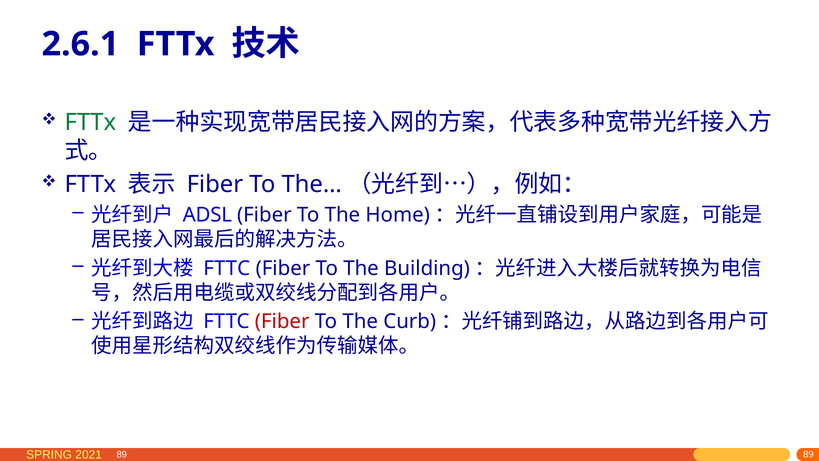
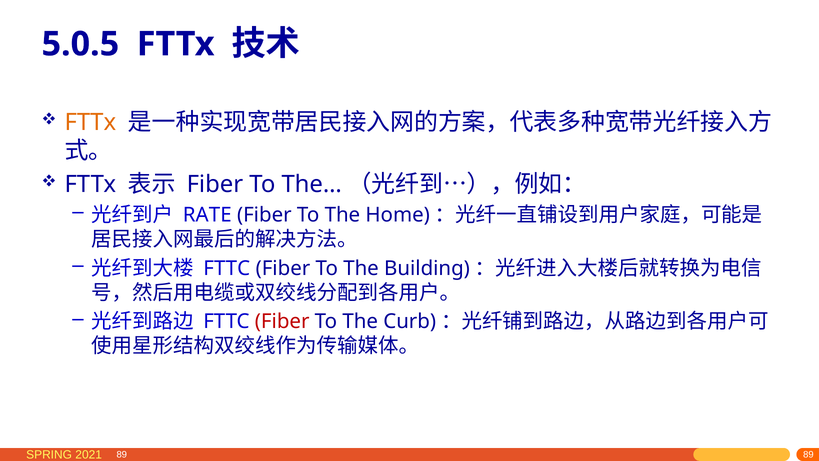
2.6.1: 2.6.1 -> 5.0.5 (80, 44)
FTTx colour: green -> orange (90, 122)
ADSL: ADSL -> RATE (207, 215)
